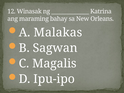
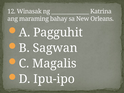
Malakas: Malakas -> Pagguhit (58, 32)
